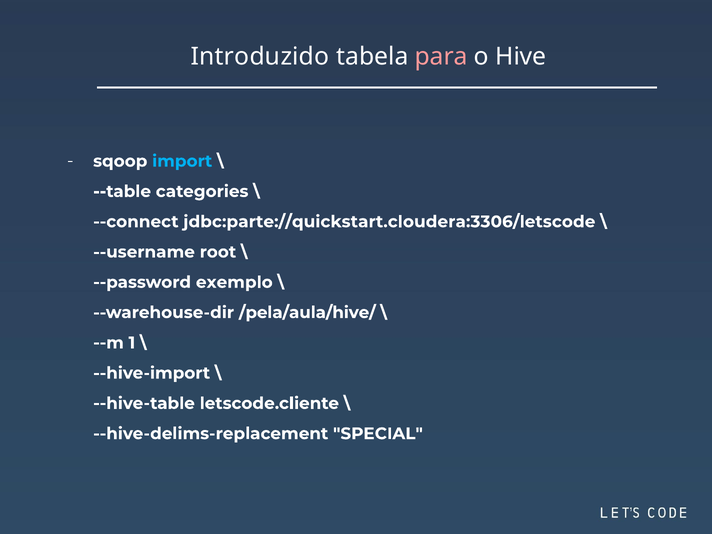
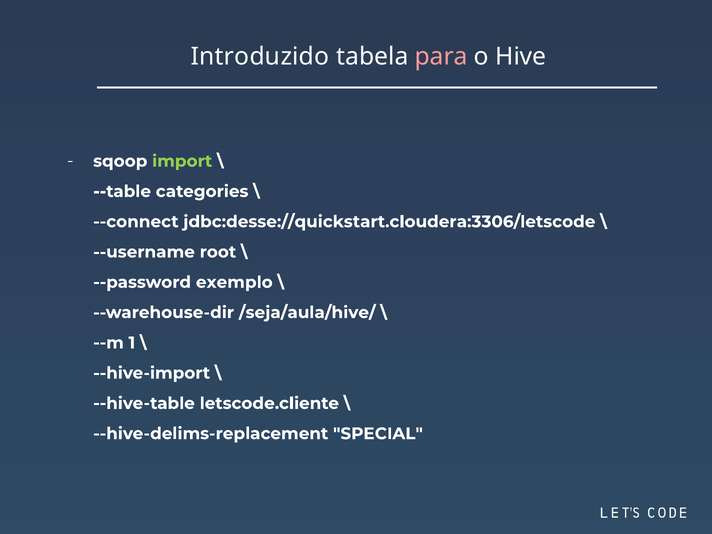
import colour: light blue -> light green (182, 161)
jdbc:parte://quickstart.cloudera:3306/letscode: jdbc:parte://quickstart.cloudera:3306/letscode -> jdbc:desse://quickstart.cloudera:3306/letscode (389, 222)
/pela/aula/hive/: /pela/aula/hive/ -> /seja/aula/hive/ (307, 313)
